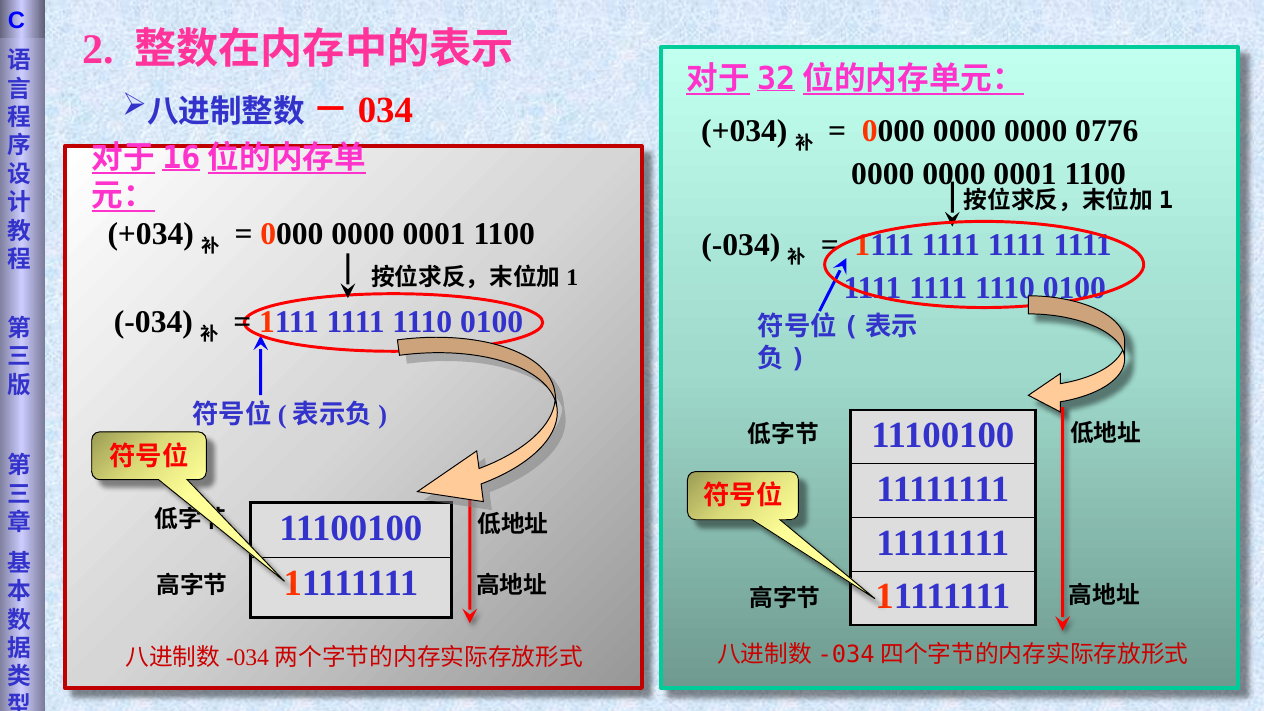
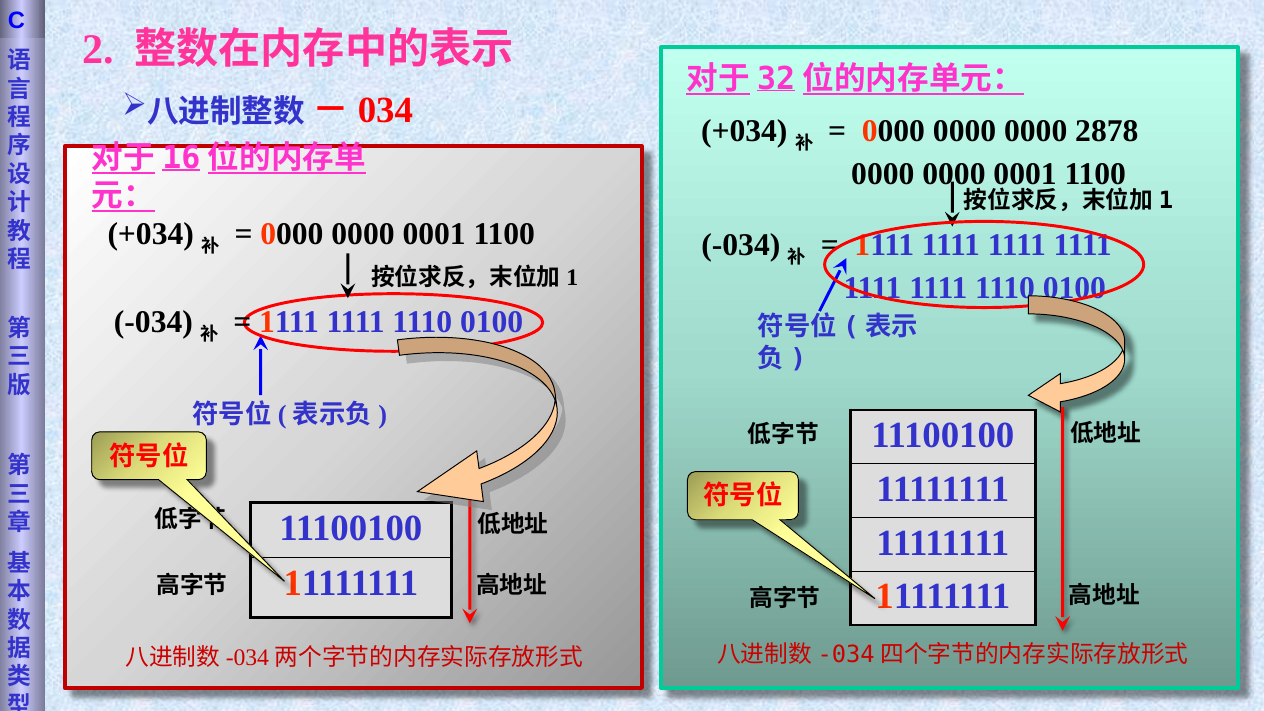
0776: 0776 -> 2878 (1107, 131)
